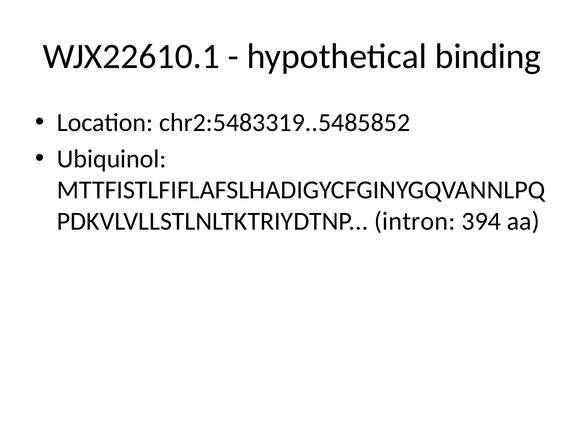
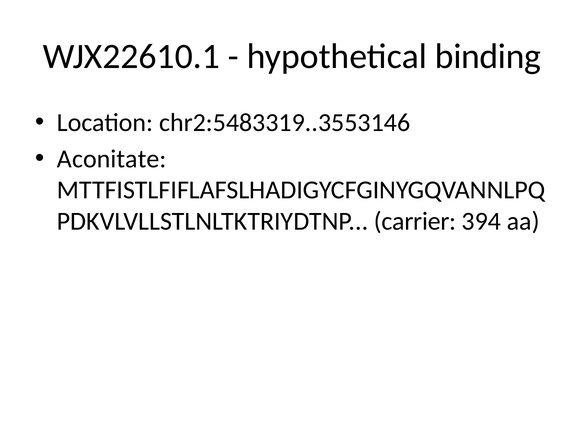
chr2:5483319..5485852: chr2:5483319..5485852 -> chr2:5483319..3553146 (285, 123)
Ubiquinol: Ubiquinol -> Aconitate (112, 159)
intron: intron -> carrier (415, 221)
